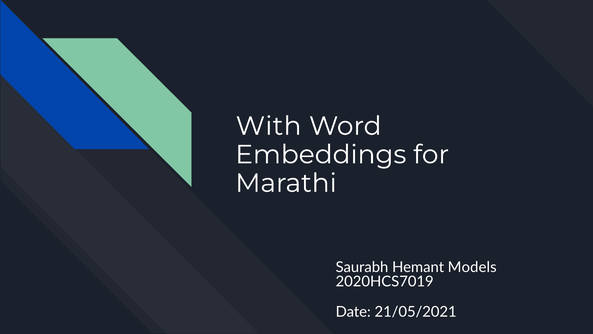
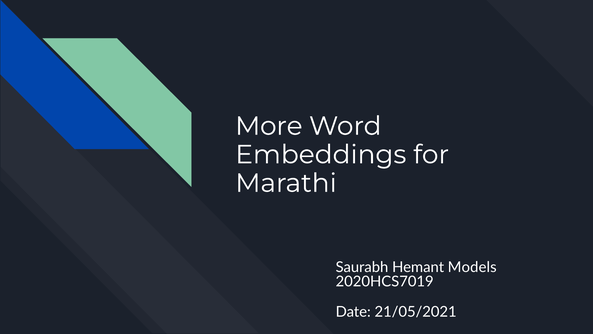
With: With -> More (269, 126)
